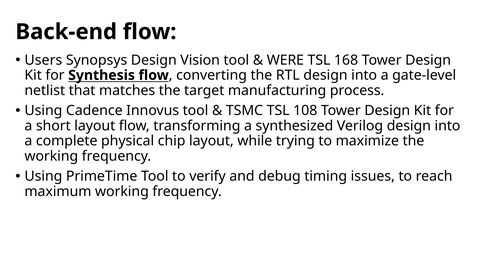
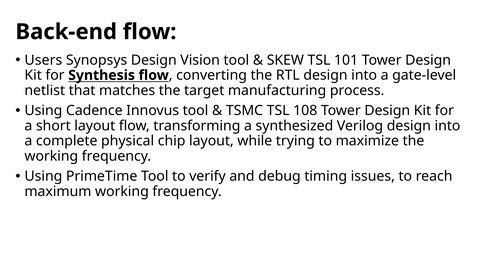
WERE: WERE -> SKEW (285, 60)
168: 168 -> 101 (346, 60)
